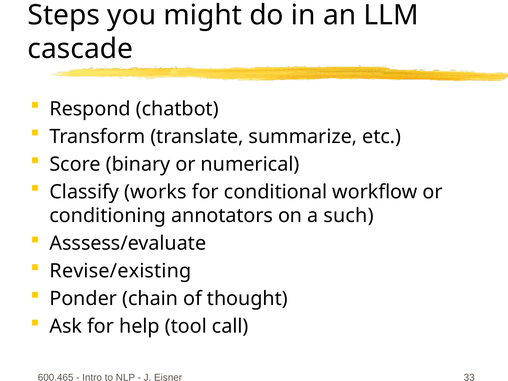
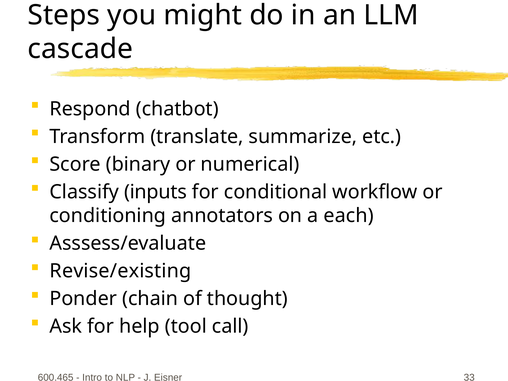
works: works -> inputs (156, 192)
such: such -> each (349, 216)
